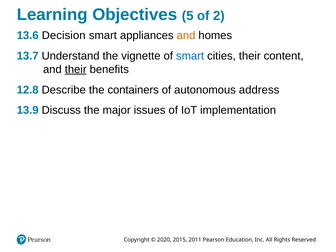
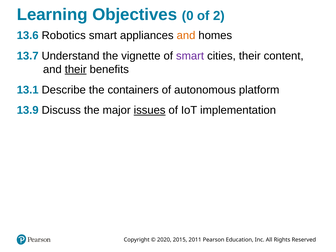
5: 5 -> 0 (188, 16)
Decision: Decision -> Robotics (64, 36)
smart colour: blue -> purple (190, 56)
12.8: 12.8 -> 13.1 (28, 90)
address: address -> platform (259, 90)
issues underline: none -> present (150, 110)
